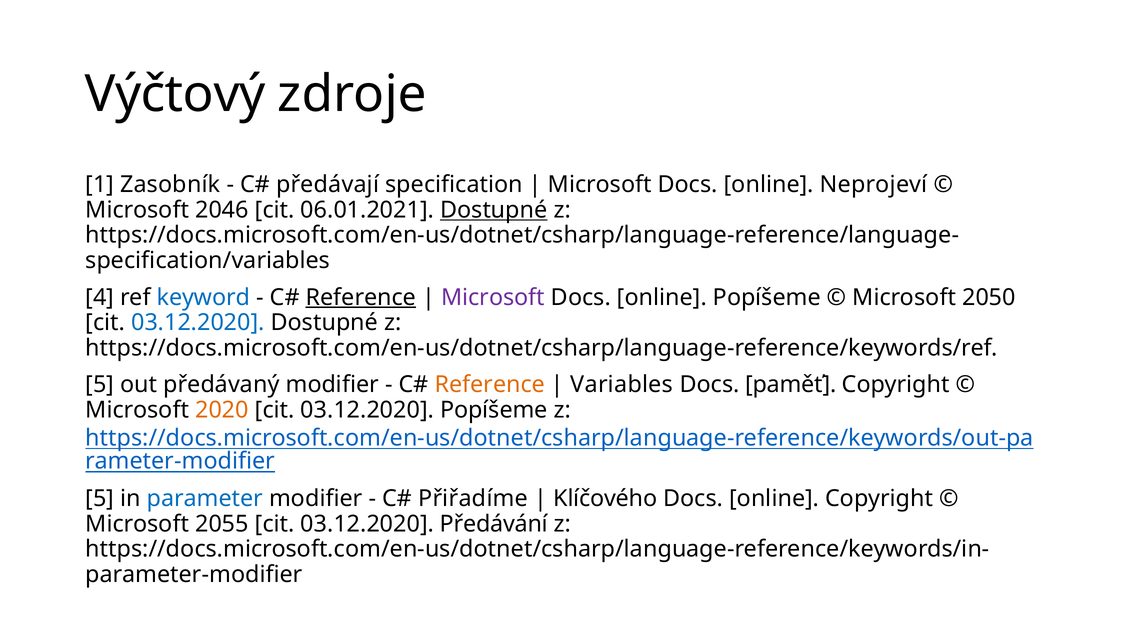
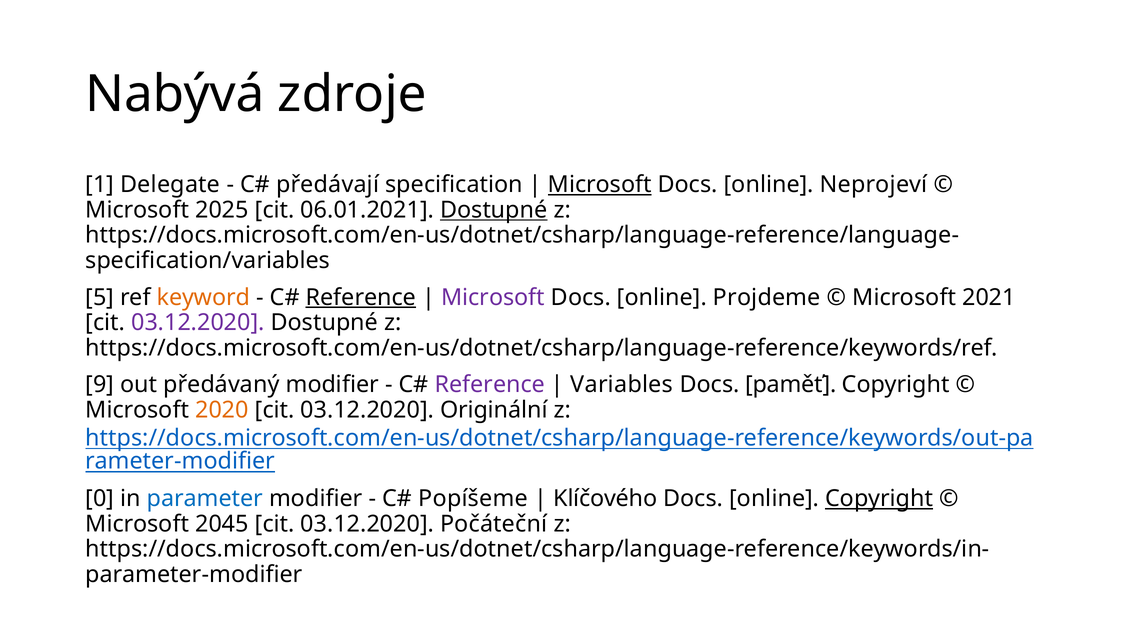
Výčtový: Výčtový -> Nabývá (175, 94)
Zasobník: Zasobník -> Delegate (170, 185)
Microsoft underline: none -> present (600, 185)
2046: 2046 -> 2025 (222, 210)
4: 4 -> 5 (100, 297)
keyword colour: blue -> orange (203, 297)
online Popíšeme: Popíšeme -> Projdeme (767, 297)
2050: 2050 -> 2021 (989, 297)
03.12.2020 colour: blue -> purple (198, 322)
5: 5 -> 9 (100, 384)
Reference colour: orange -> purple (490, 384)
03.12.2020 Popíšeme: Popíšeme -> Originální (494, 410)
5: 5 -> 0 (100, 498)
Přiřadíme: Přiřadíme -> Popíšeme (473, 498)
Copyright underline: none -> present (879, 498)
2055: 2055 -> 2045 (222, 524)
Předávání: Předávání -> Počáteční (494, 524)
